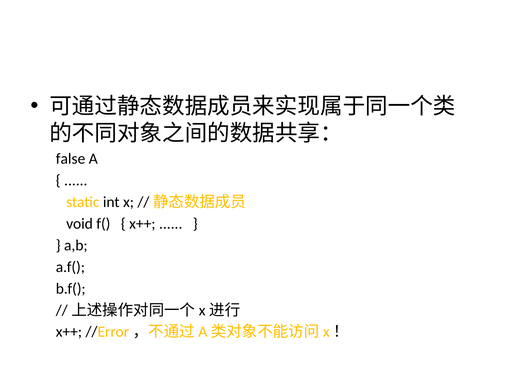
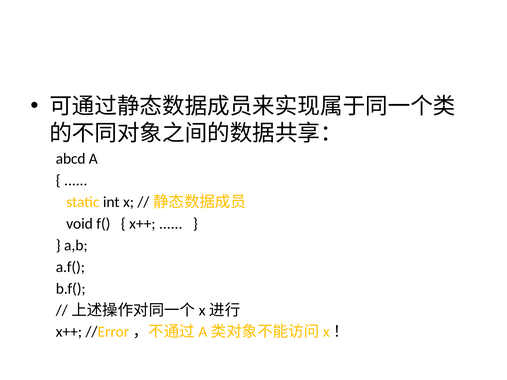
false: false -> abcd (71, 159)
